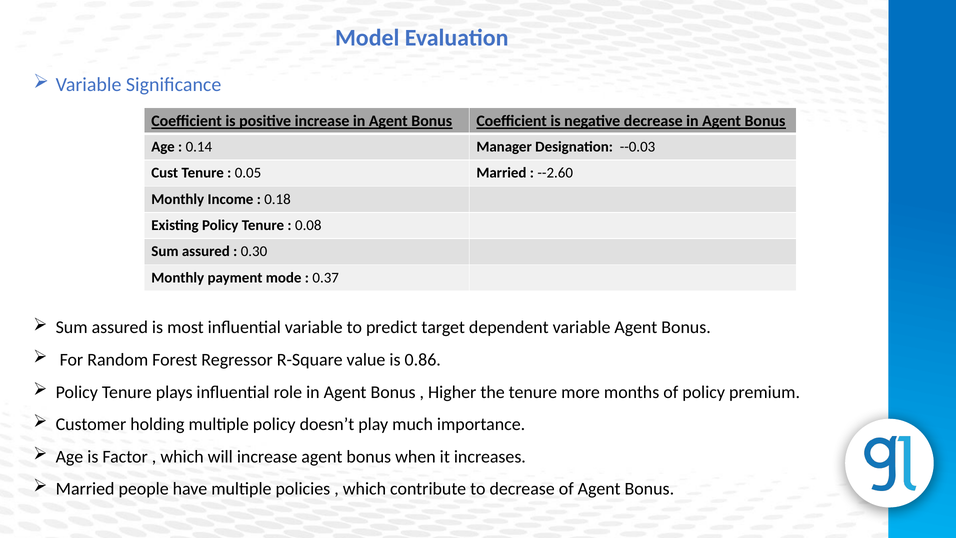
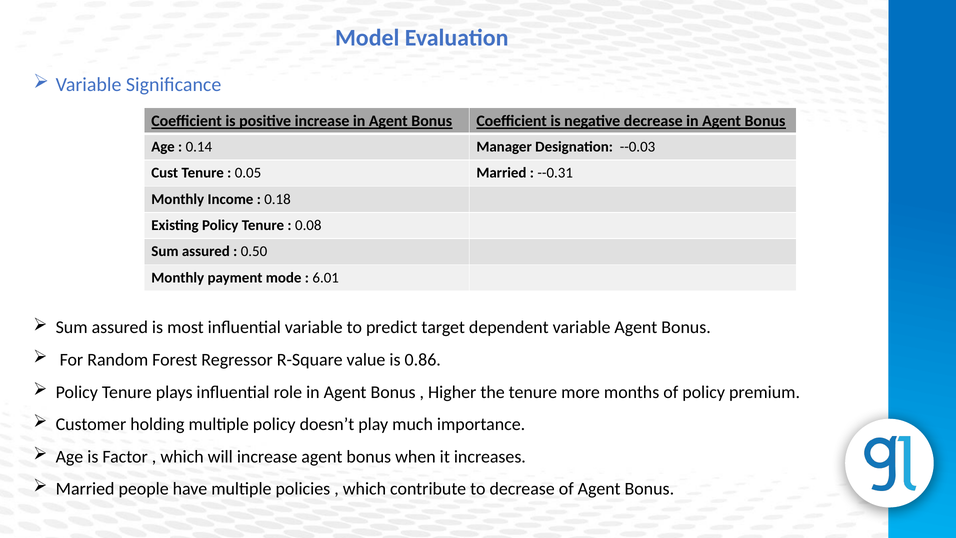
--2.60: --2.60 -> --0.31 (555, 173)
0.30: 0.30 -> 0.50 (254, 251)
0.37: 0.37 -> 6.01 (326, 278)
